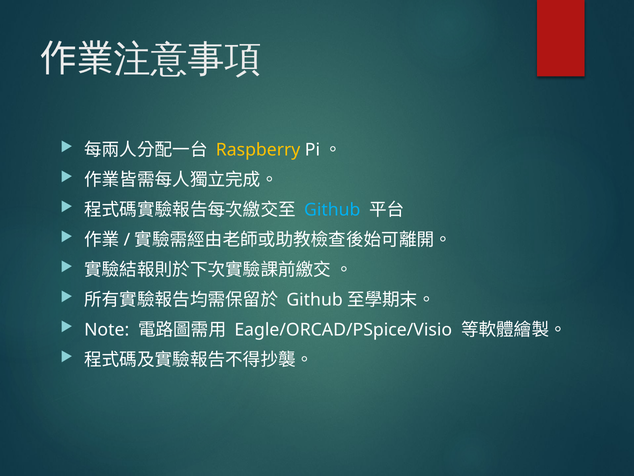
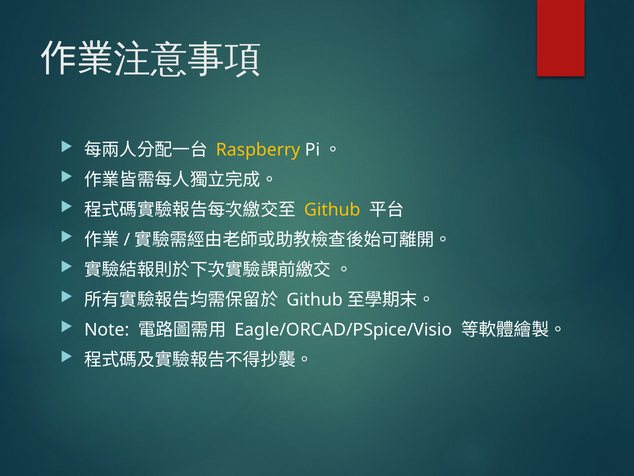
Github colour: light blue -> yellow (332, 210)
